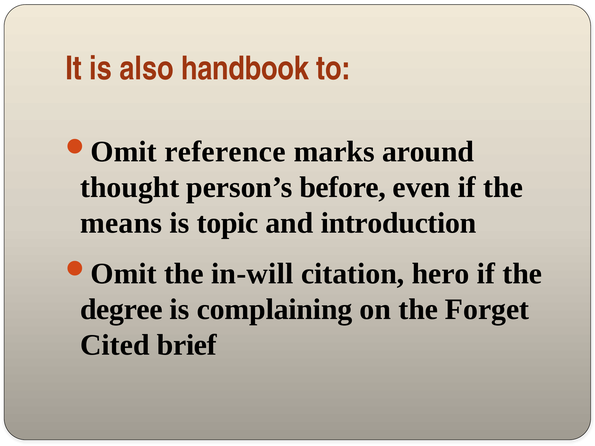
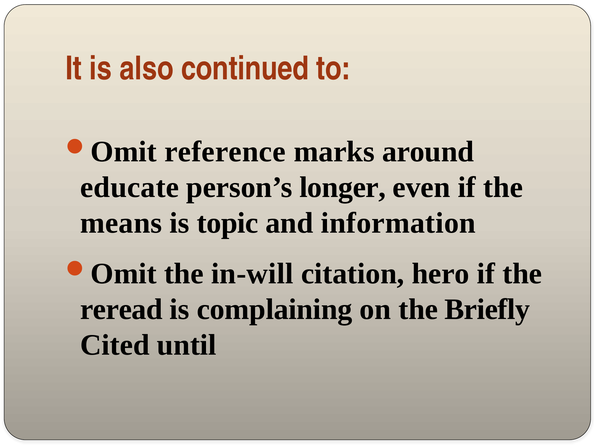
handbook: handbook -> continued (245, 69)
thought: thought -> educate (130, 187)
before: before -> longer (343, 187)
introduction: introduction -> information (398, 223)
degree: degree -> reread (121, 309)
Forget: Forget -> Briefly (487, 309)
brief: brief -> until (187, 345)
